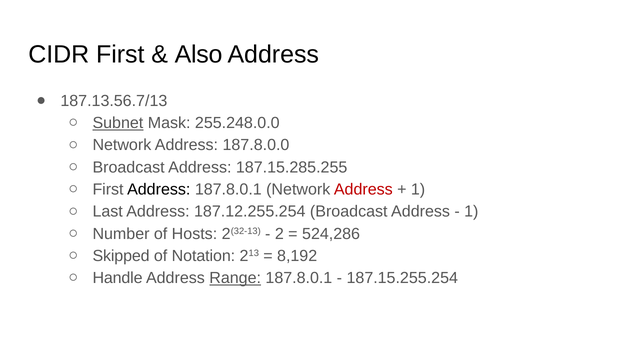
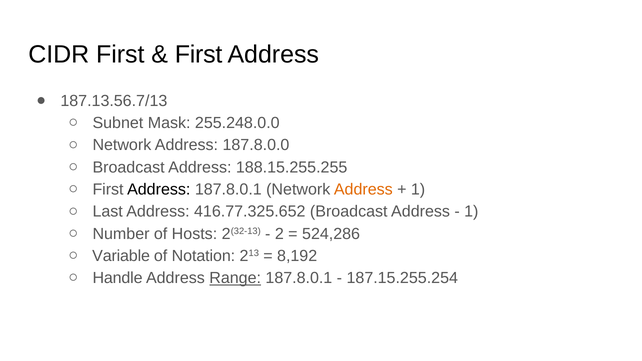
Also: Also -> First (199, 54)
Subnet underline: present -> none (118, 123)
187.15.285.255: 187.15.285.255 -> 188.15.255.255 (292, 167)
Address colour: red -> orange (363, 190)
187.12.255.254: 187.12.255.254 -> 416.77.325.652 (250, 212)
Skipped: Skipped -> Variable (121, 256)
